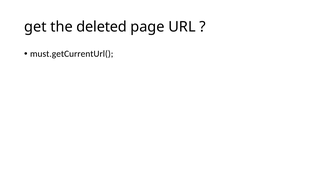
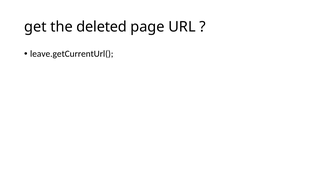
must.getCurrentUrl(: must.getCurrentUrl( -> leave.getCurrentUrl( (72, 54)
